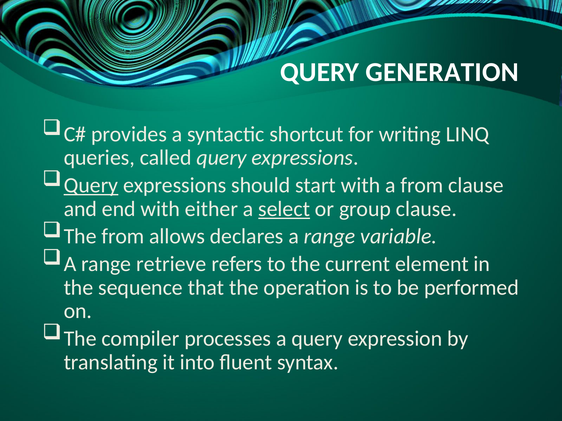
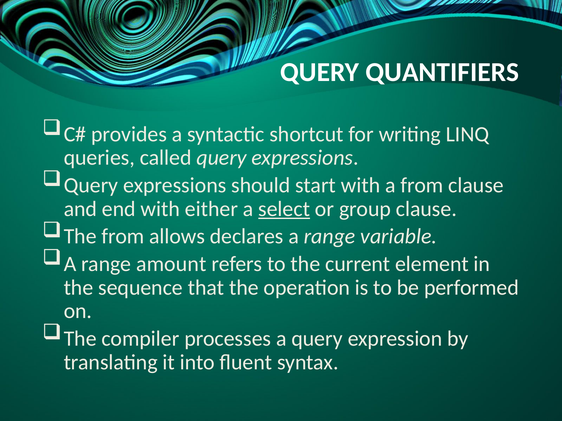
GENERATION: GENERATION -> QUANTIFIERS (442, 72)
Query underline: present -> none (91, 186)
retrieve: retrieve -> amount (171, 264)
